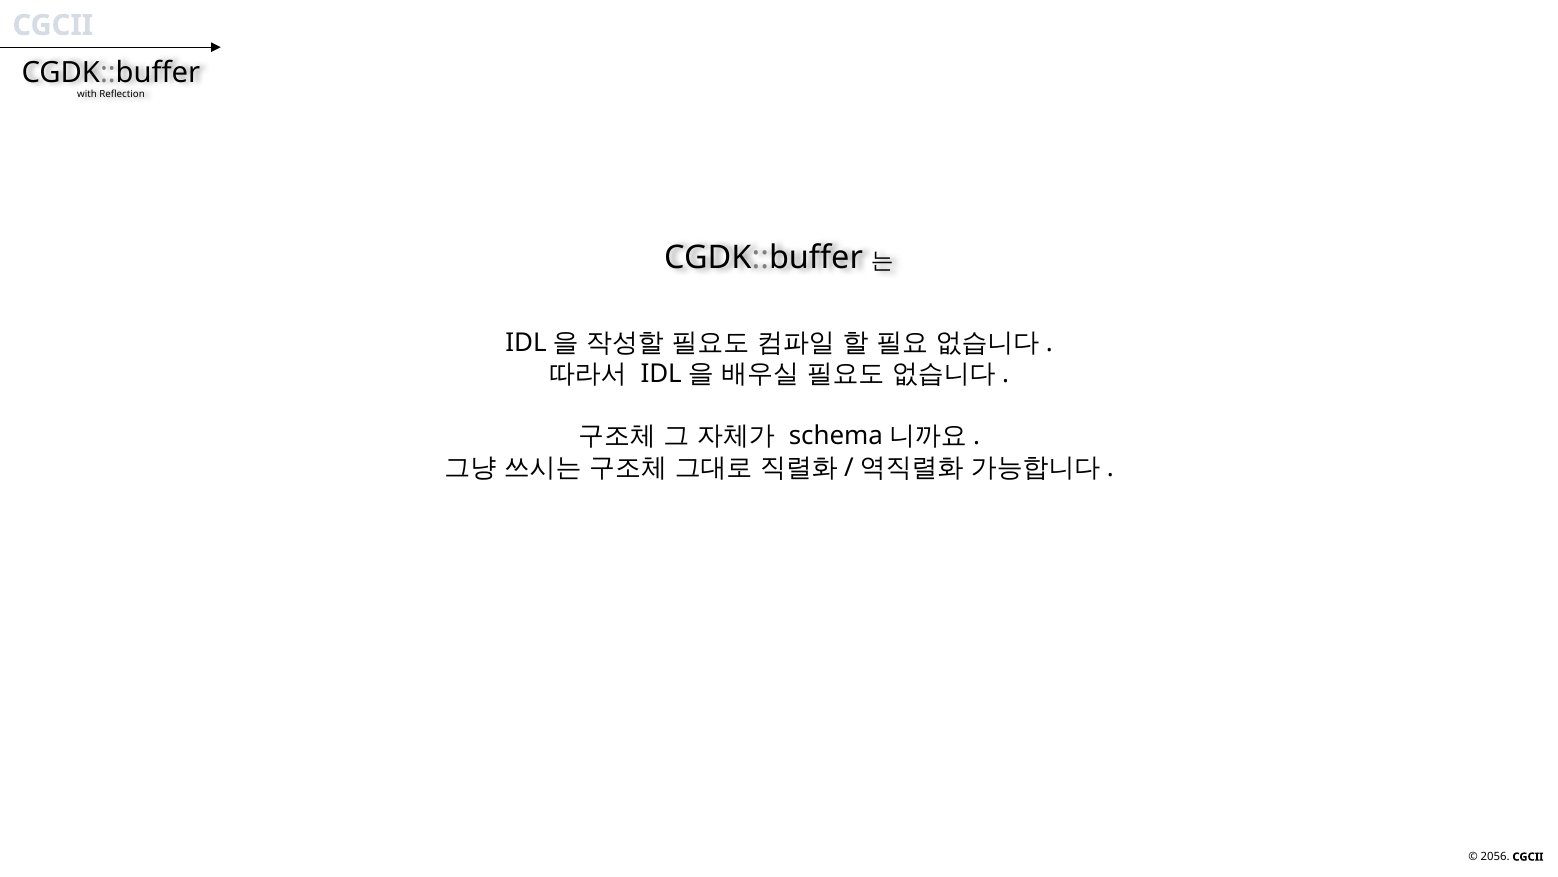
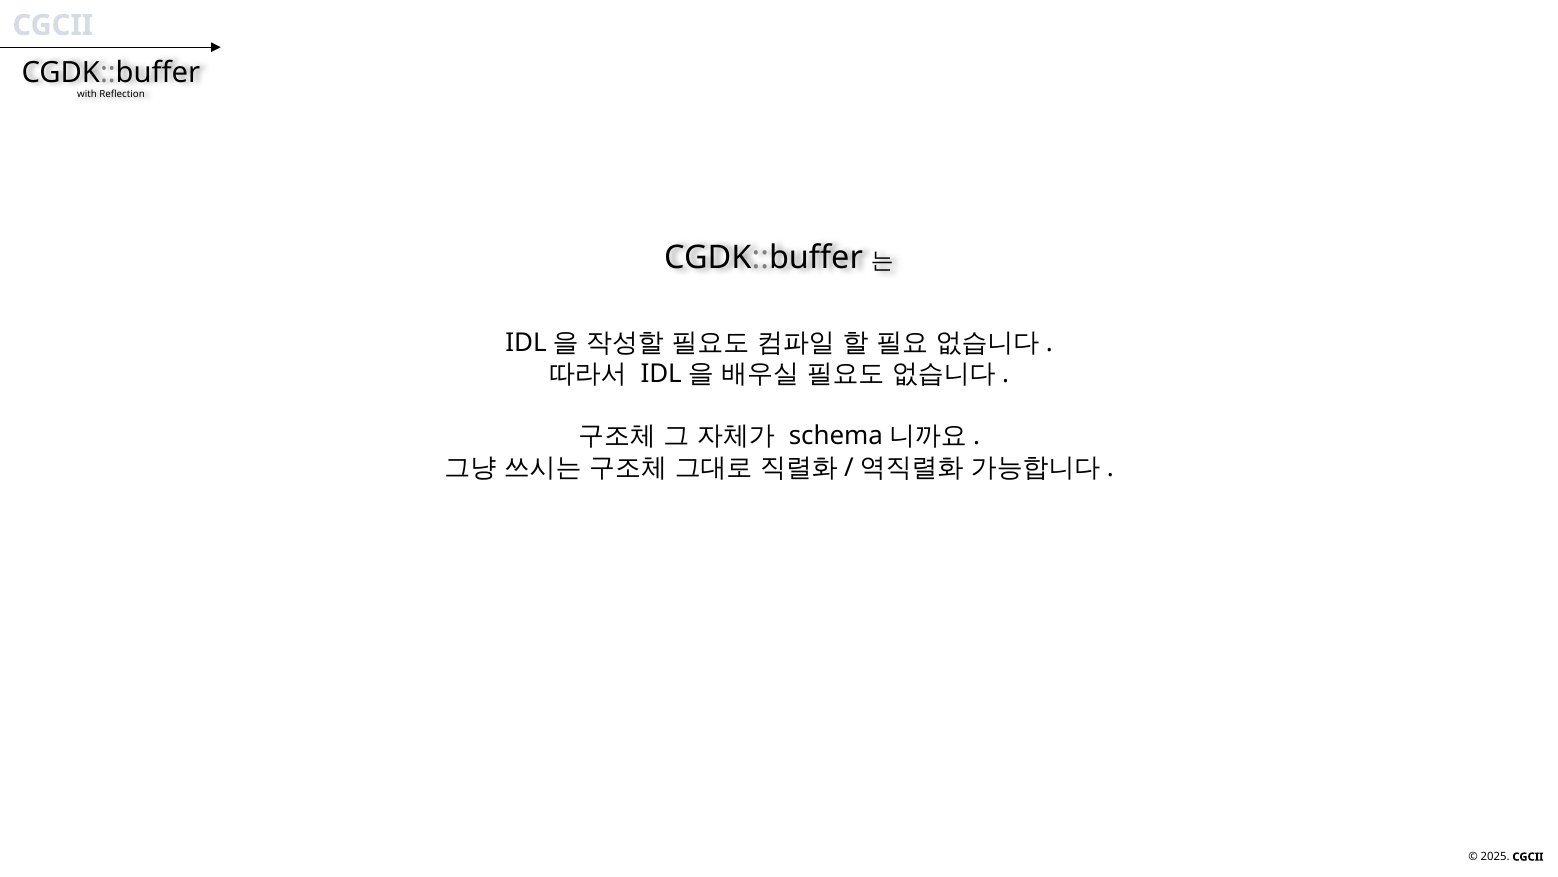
2056: 2056 -> 2025 (1495, 856)
